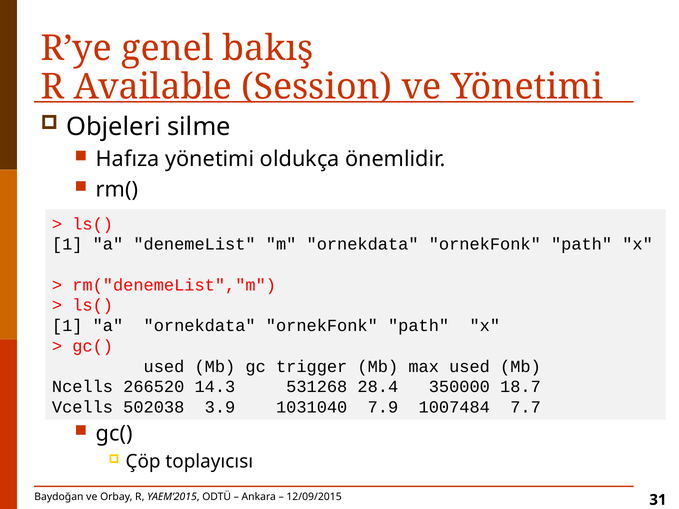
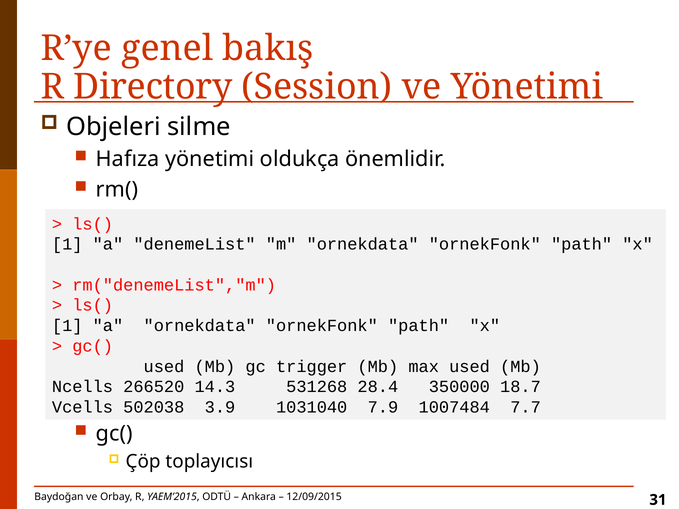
Available: Available -> Directory (153, 87)
